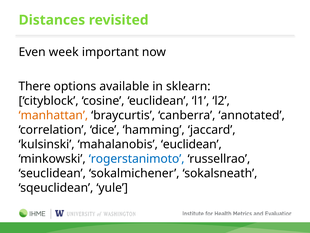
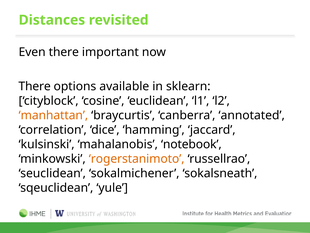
Even week: week -> there (64, 52)
mahalanobis euclidean: euclidean -> notebook (191, 144)
rogerstanimoto colour: blue -> orange (137, 159)
